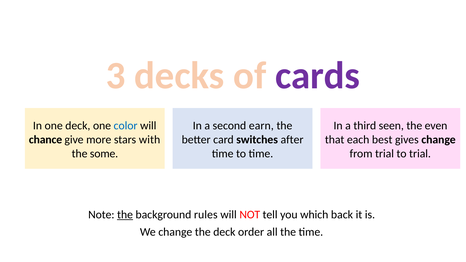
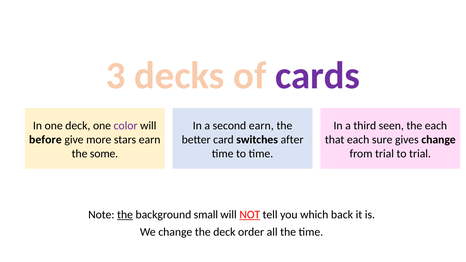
color colour: blue -> purple (126, 126)
the even: even -> each (436, 126)
chance: chance -> before (45, 140)
stars with: with -> earn (150, 140)
best: best -> sure (382, 140)
rules: rules -> small (206, 215)
NOT underline: none -> present (250, 215)
